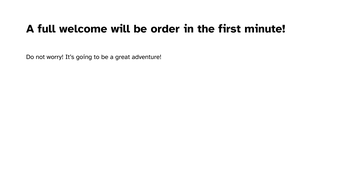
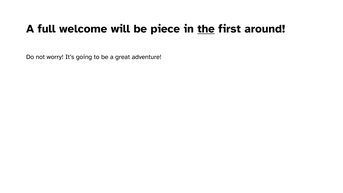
order: order -> piece (165, 29)
the underline: none -> present (206, 29)
minute: minute -> around (265, 29)
